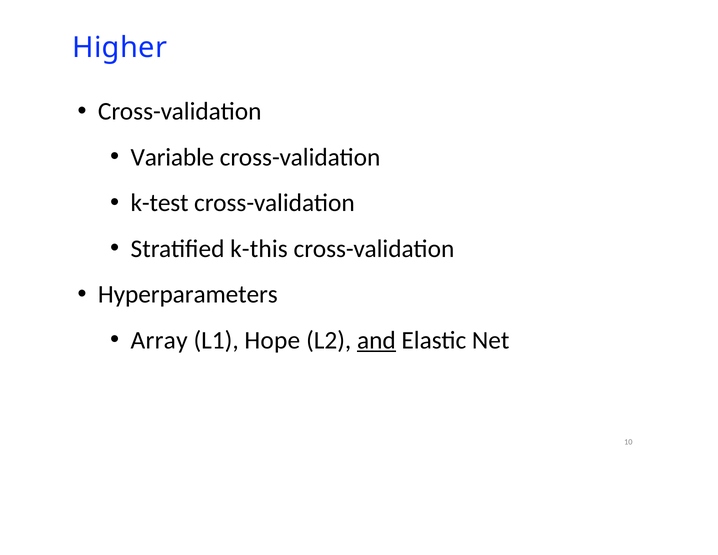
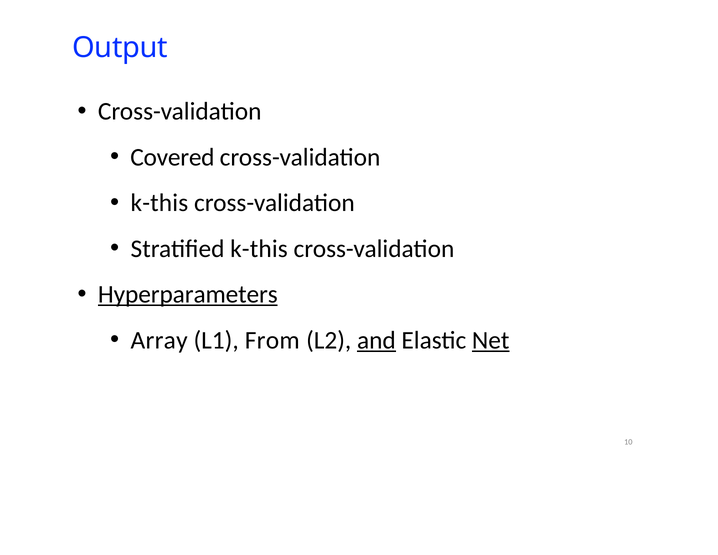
Higher: Higher -> Output (120, 48)
Variable: Variable -> Covered (172, 157)
k-test: k-test -> k-this (159, 203)
Hyperparameters underline: none -> present (188, 294)
Hope: Hope -> From (272, 340)
Net underline: none -> present (491, 340)
